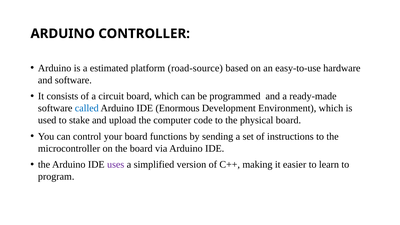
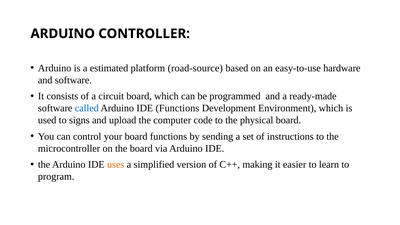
IDE Enormous: Enormous -> Functions (177, 108)
stake: stake -> signs (79, 120)
uses colour: purple -> orange (116, 165)
